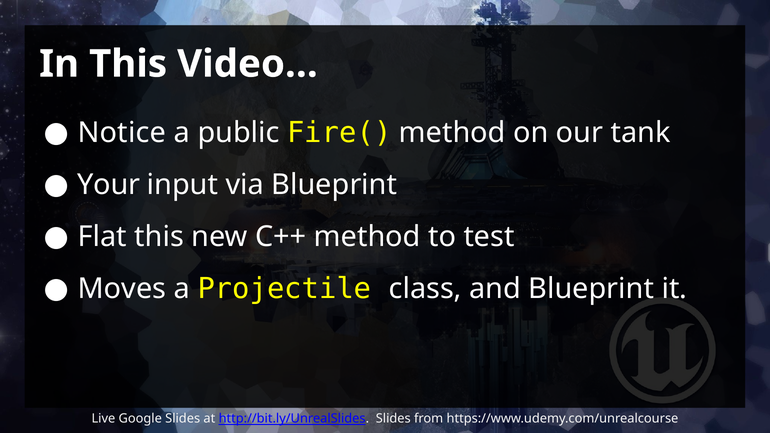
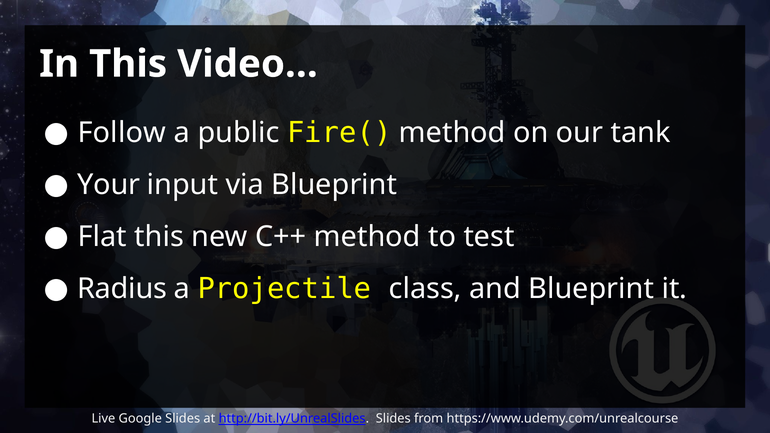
Notice: Notice -> Follow (122, 133)
Moves: Moves -> Radius (122, 289)
